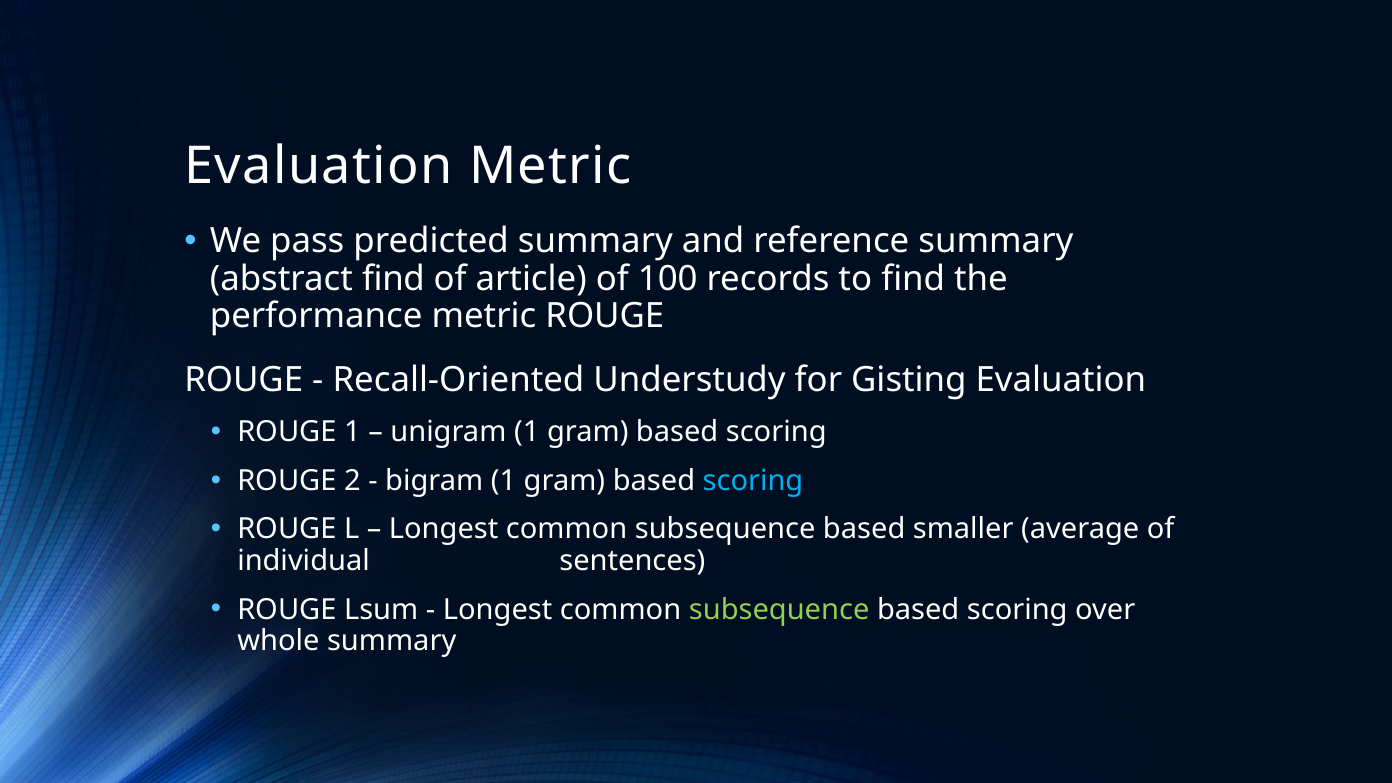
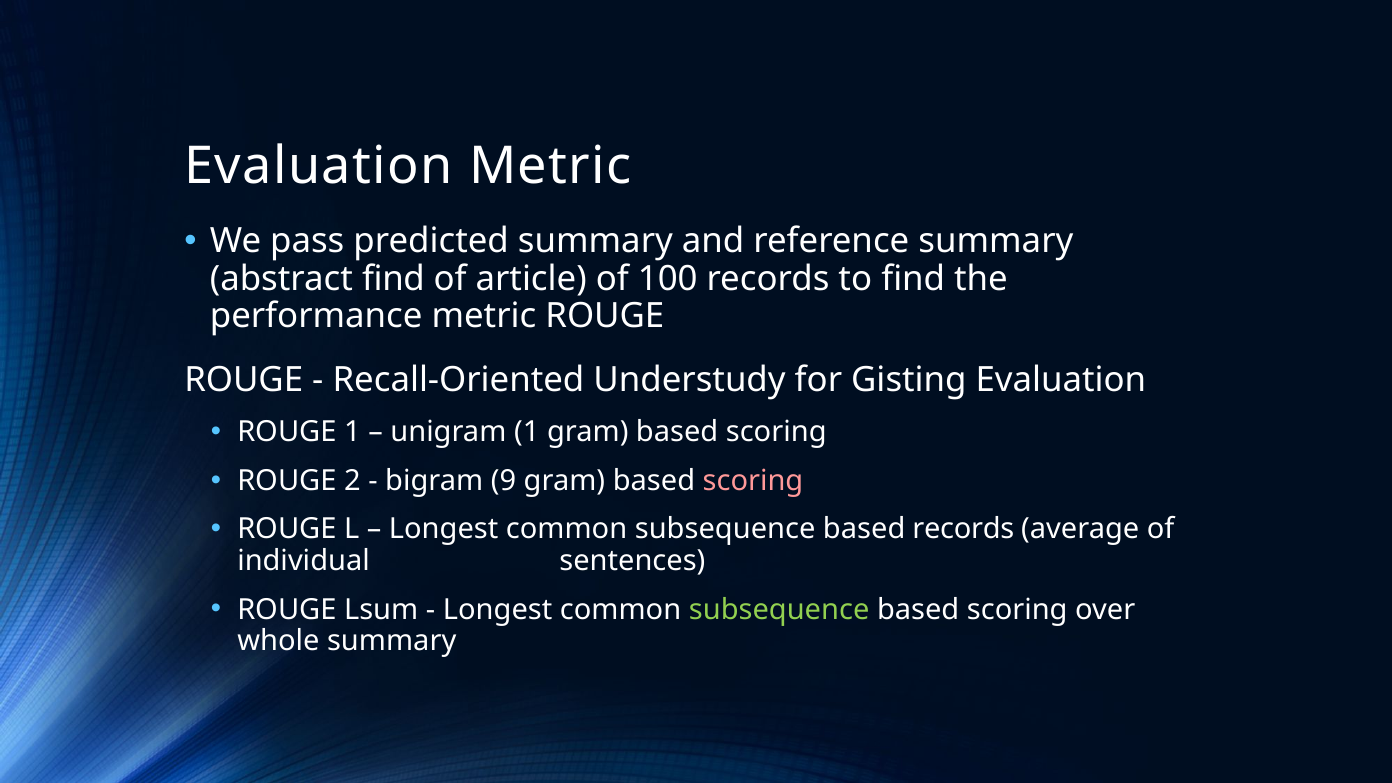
bigram 1: 1 -> 9 (503, 481)
scoring colour: light blue -> pink (753, 481)
based smaller: smaller -> records (963, 530)
